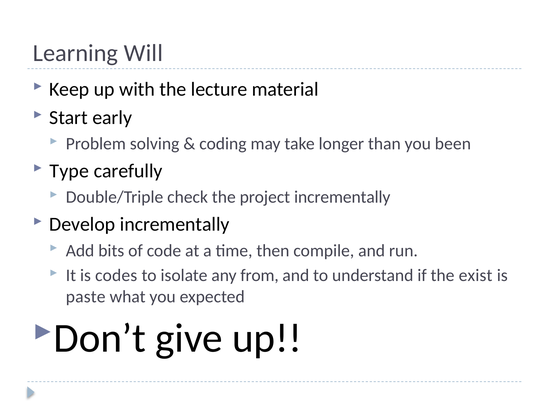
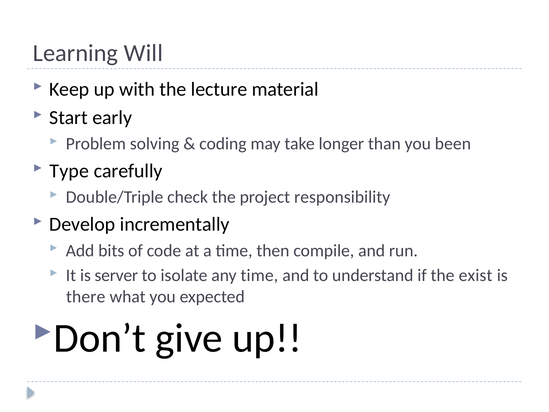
project incrementally: incrementally -> responsibility (342, 197)
codes: codes -> server (116, 275)
any from: from -> time (259, 275)
paste: paste -> there (86, 296)
